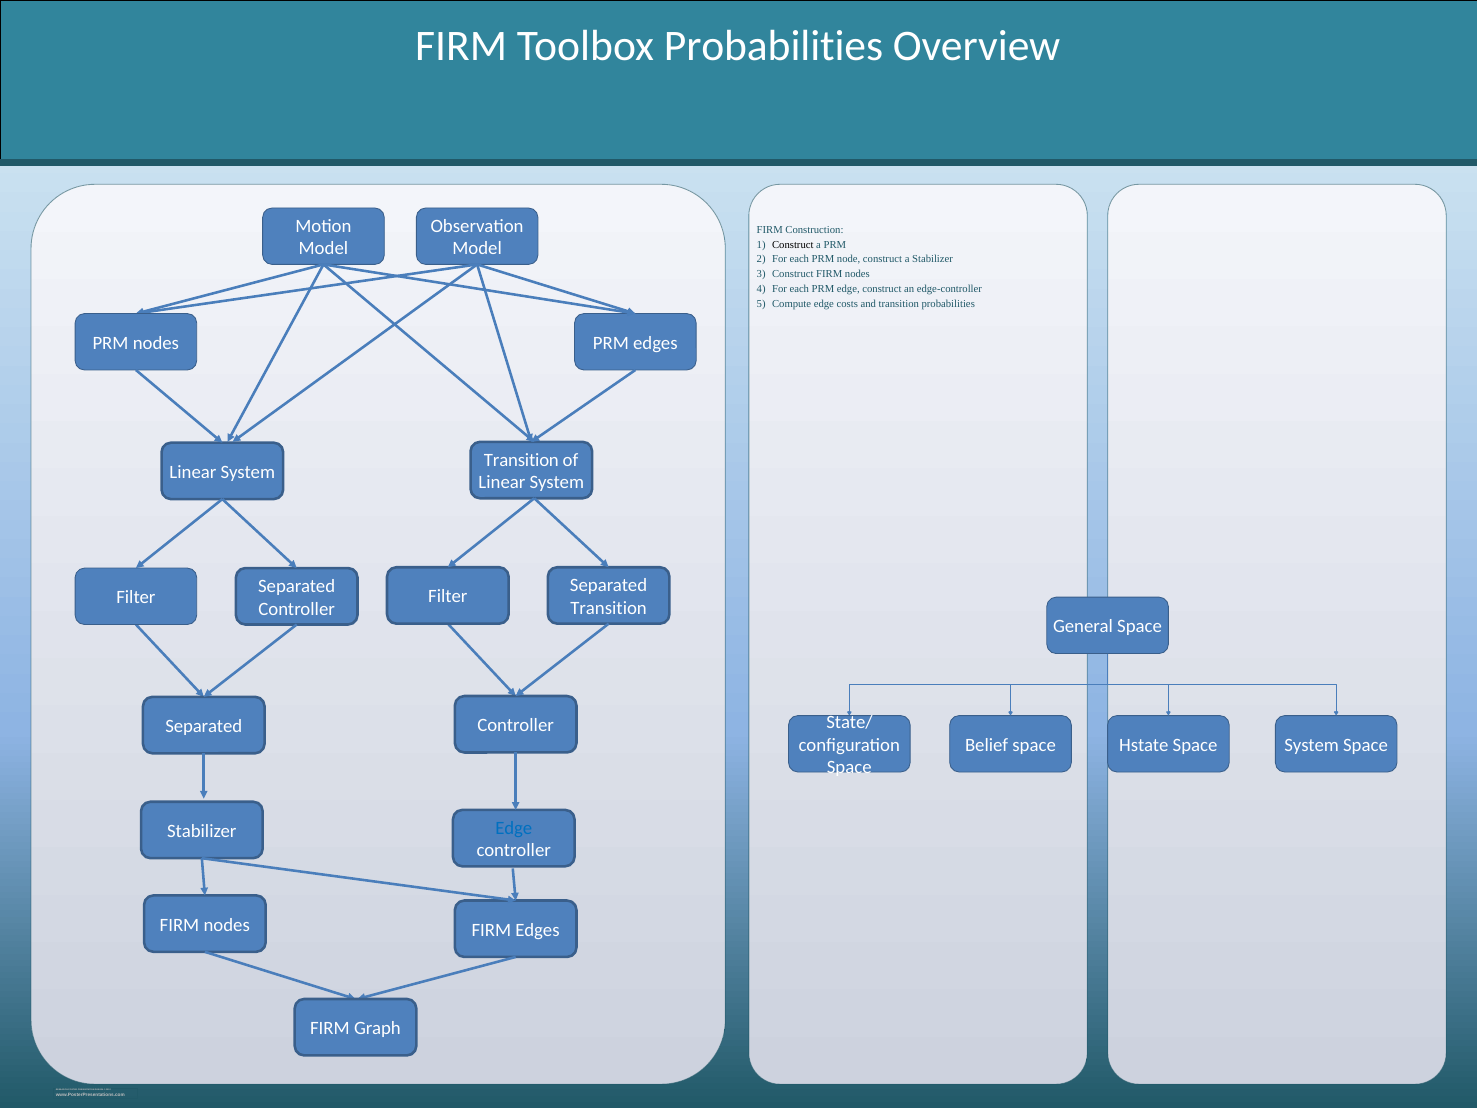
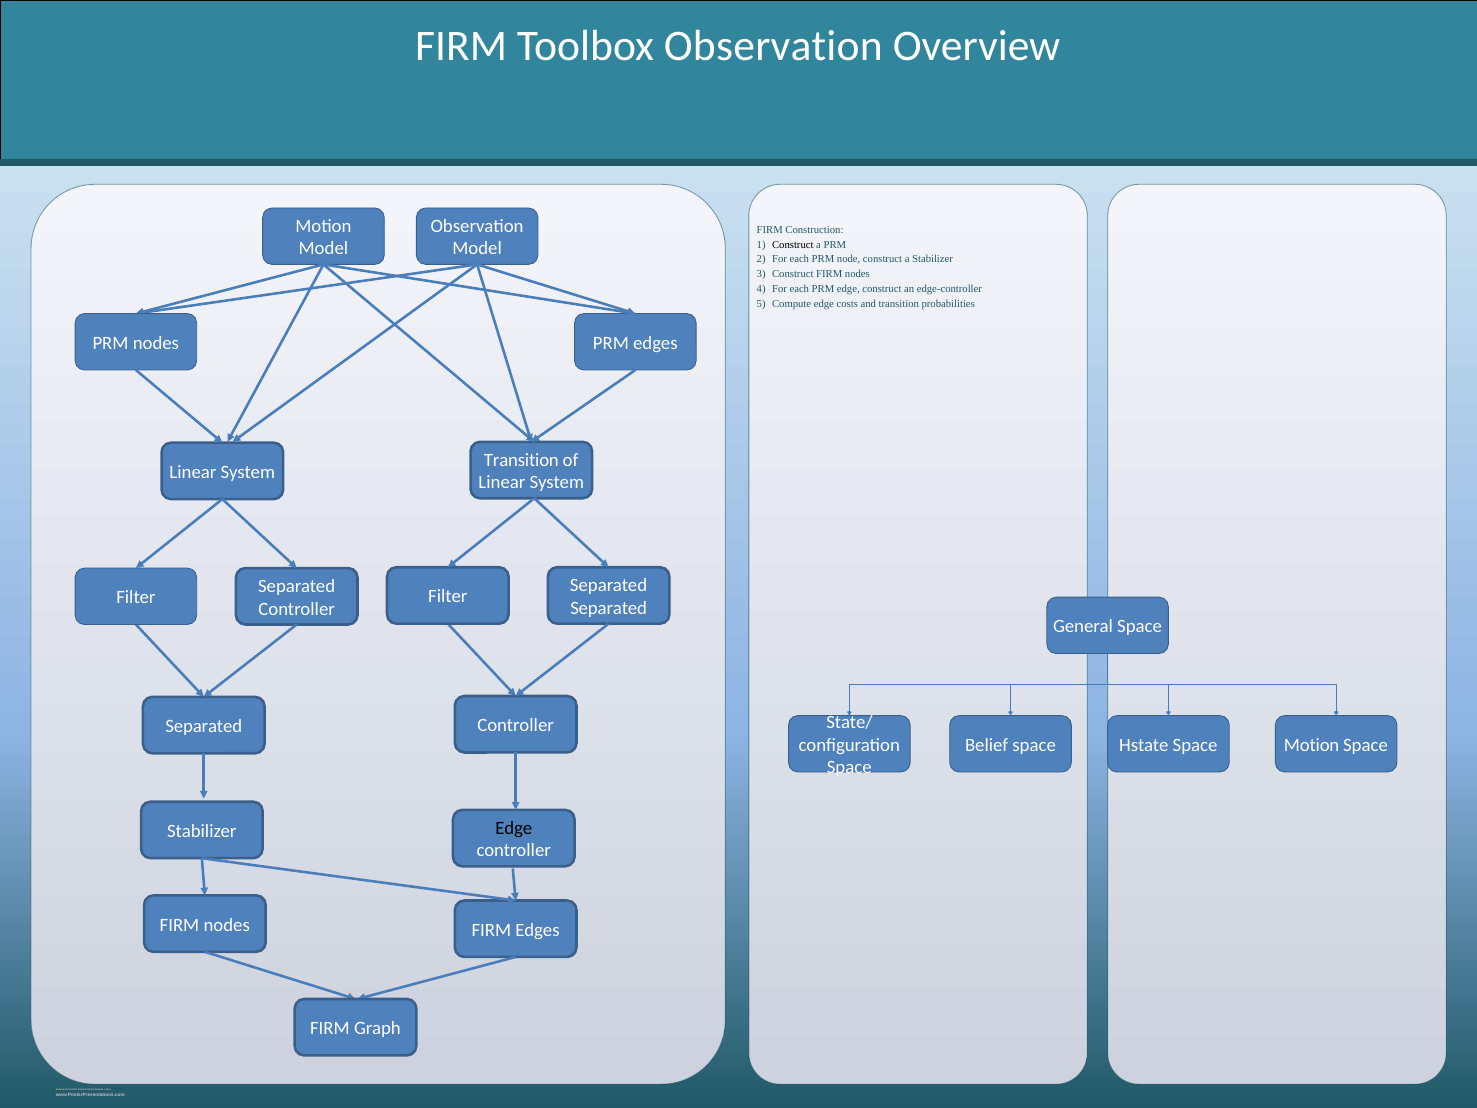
Toolbox Probabilities: Probabilities -> Observation (773, 46)
Transition: Transition -> Separated (609, 608)
Space System: System -> Motion (1312, 745)
Edge colour: blue -> black (514, 828)
